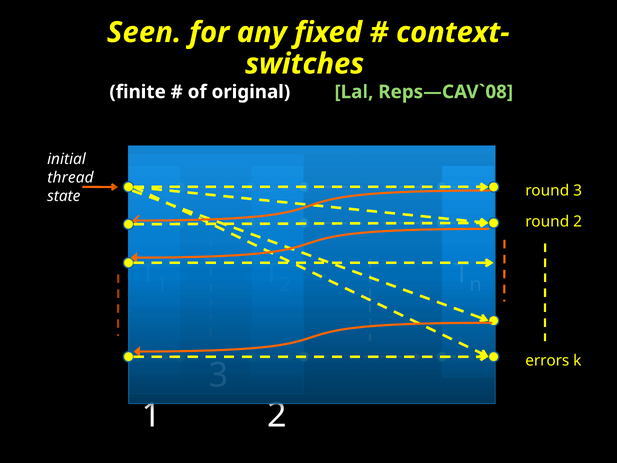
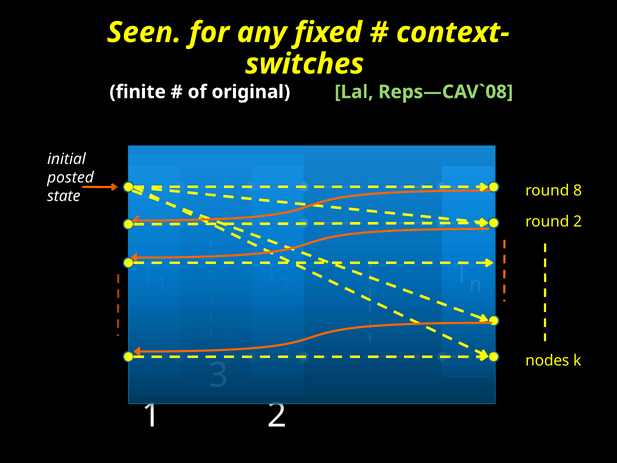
thread: thread -> posted (70, 178)
round 3: 3 -> 8 (578, 191)
errors: errors -> nodes (547, 360)
